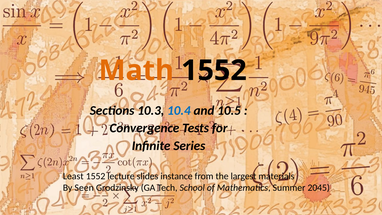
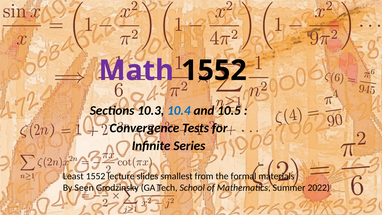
Math colour: orange -> purple (136, 70)
instance: instance -> smallest (177, 176)
largest: largest -> formal (244, 176)
2045: 2045 -> 2022 (319, 188)
